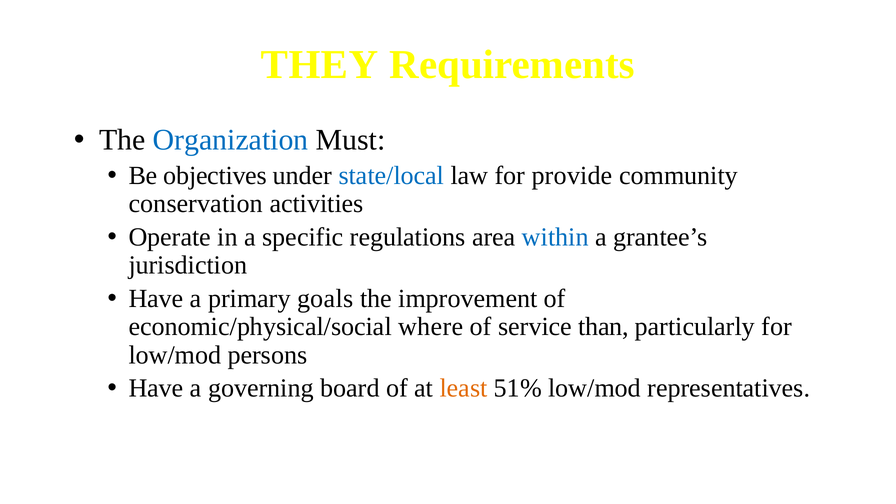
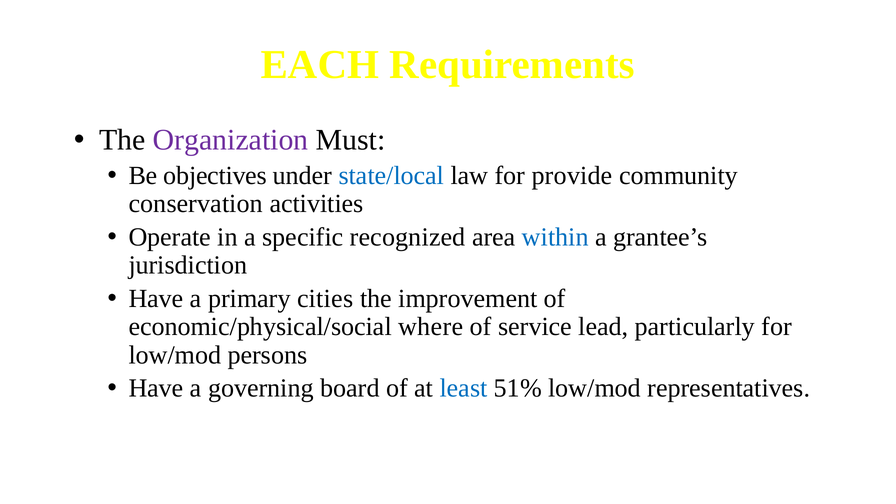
THEY: THEY -> EACH (320, 64)
Organization colour: blue -> purple (231, 140)
regulations: regulations -> recognized (408, 237)
goals: goals -> cities (325, 299)
than: than -> lead (603, 327)
least colour: orange -> blue (464, 388)
